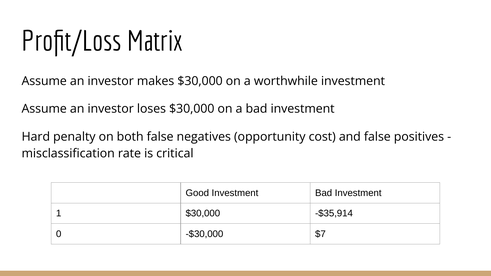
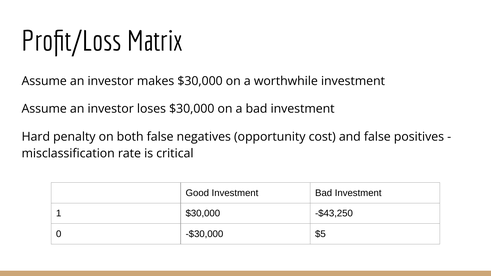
-$35,914: -$35,914 -> -$43,250 (334, 214)
$7: $7 -> $5 (320, 234)
